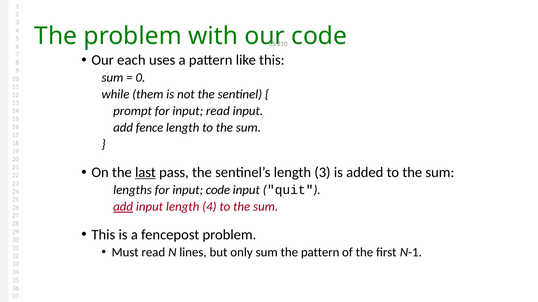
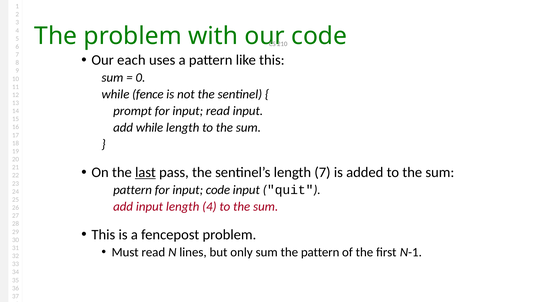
them: them -> fence (148, 95)
add fence: fence -> while (150, 128)
length 3: 3 -> 7 (322, 173)
lengths: lengths -> pattern (133, 190)
add underline: present -> none (123, 207)
